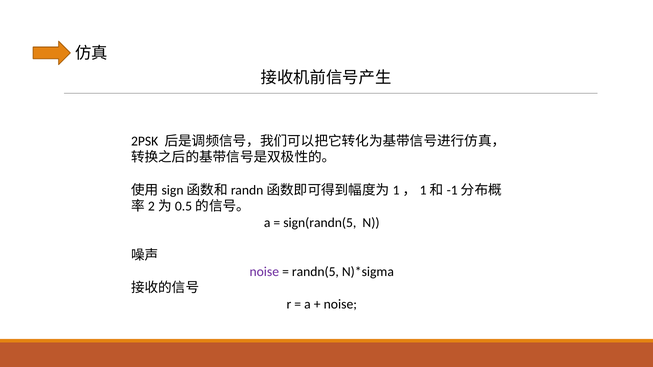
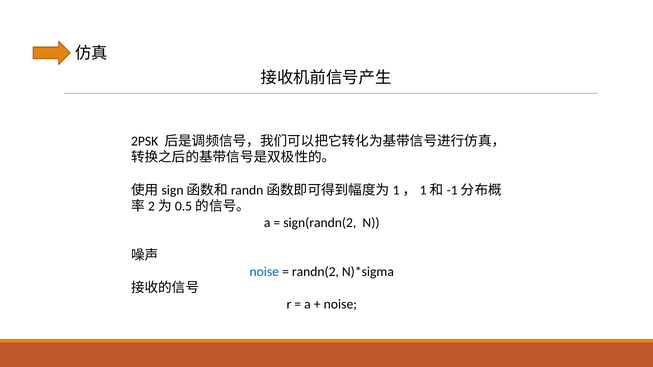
sign(randn(5: sign(randn(5 -> sign(randn(2 (320, 223)
noise colour: purple -> blue (264, 272)
randn(5: randn(5 -> randn(2 (315, 272)
